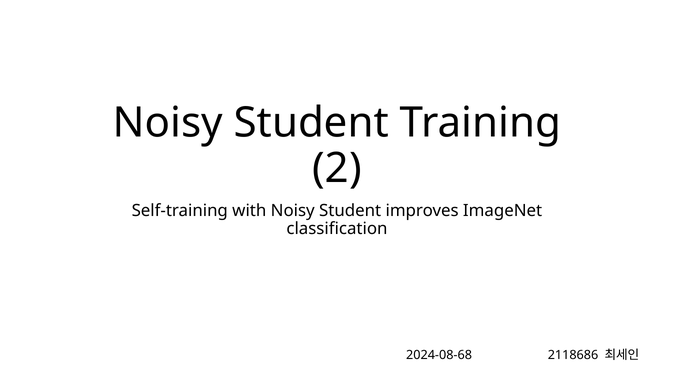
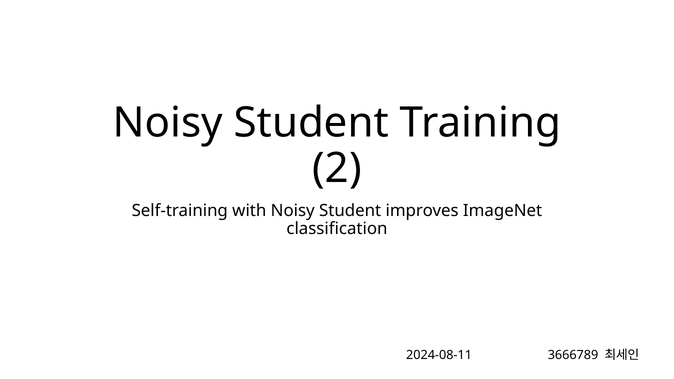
2024-08-68: 2024-08-68 -> 2024-08-11 (439, 355)
2118686: 2118686 -> 3666789 (573, 355)
